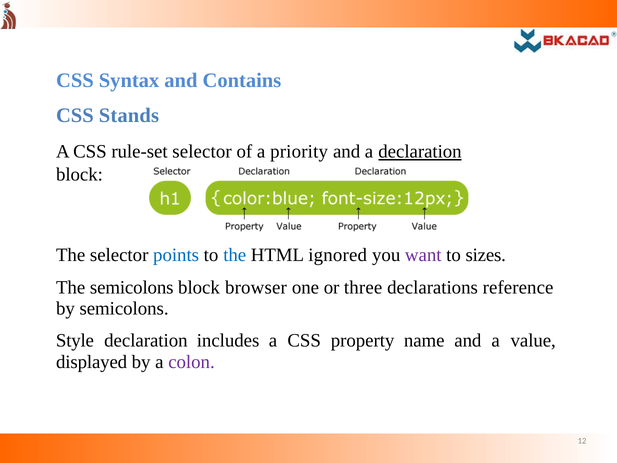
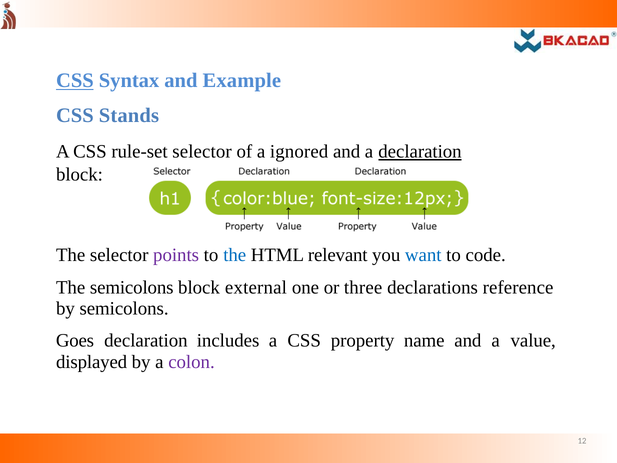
CSS underline: none -> present (75, 81)
Contains: Contains -> Example (242, 81)
priority: priority -> ignored (299, 152)
points colour: blue -> purple (176, 255)
ignored: ignored -> relevant (338, 255)
want colour: purple -> blue (423, 255)
sizes: sizes -> code (486, 255)
browser: browser -> external (256, 287)
Style: Style -> Goes (75, 340)
